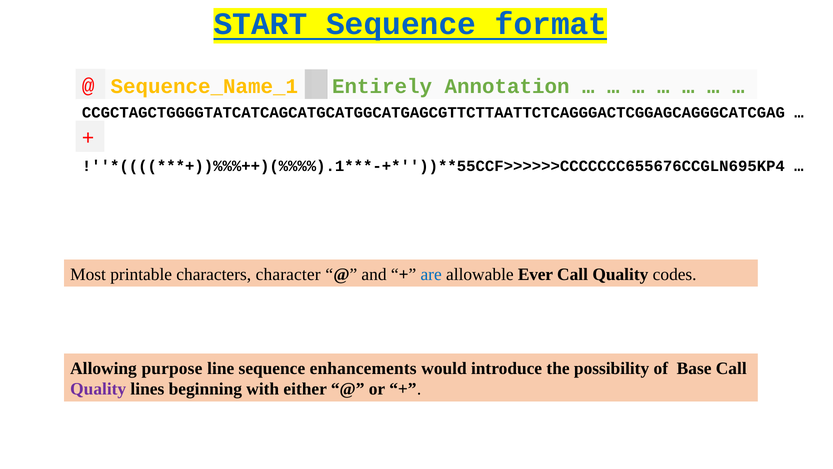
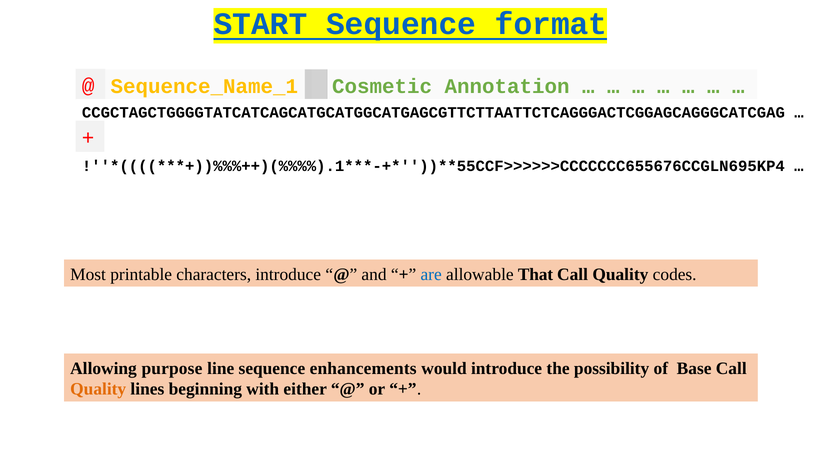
Entirely: Entirely -> Cosmetic (382, 86)
characters character: character -> introduce (288, 274)
Ever: Ever -> That (535, 274)
Quality colour: purple -> orange (98, 389)
